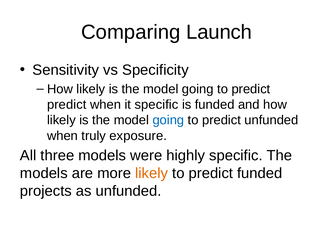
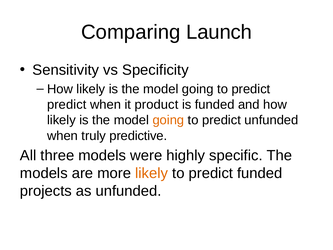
it specific: specific -> product (156, 105)
going colour: blue -> orange (168, 120)
exposure: exposure -> predictive (138, 136)
